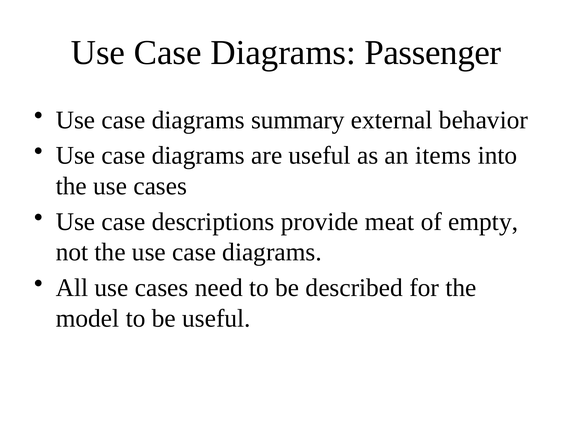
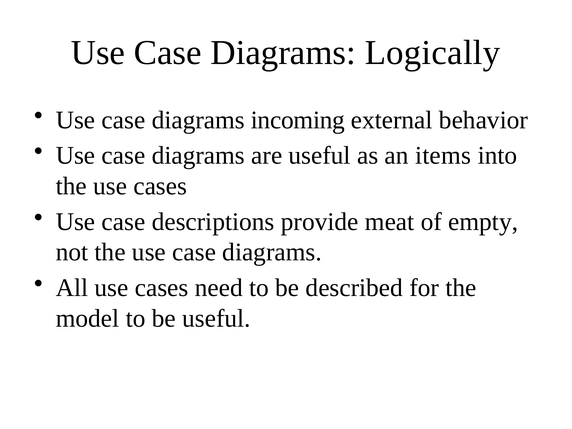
Passenger: Passenger -> Logically (433, 52)
summary: summary -> incoming (298, 120)
